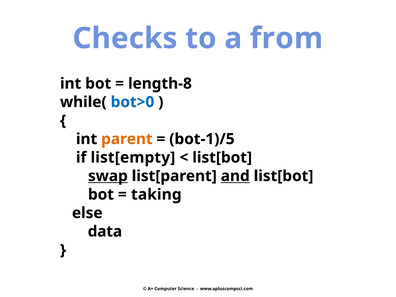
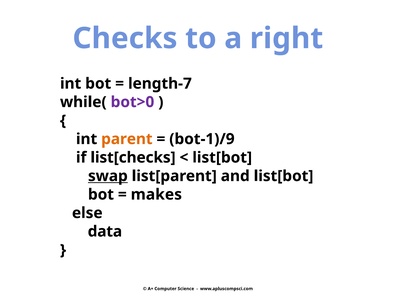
from: from -> right (287, 38)
length-8: length-8 -> length-7 (160, 84)
bot>0 colour: blue -> purple (132, 102)
bot-1)/5: bot-1)/5 -> bot-1)/9 (202, 139)
list[empty: list[empty -> list[checks (133, 158)
and underline: present -> none (235, 176)
taking: taking -> makes (156, 194)
